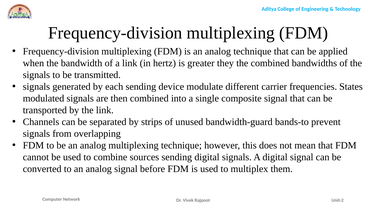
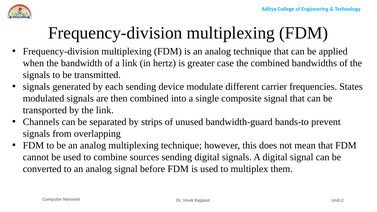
they: they -> case (225, 63)
